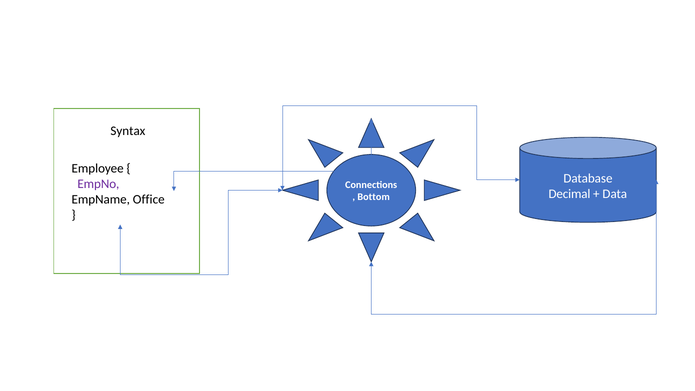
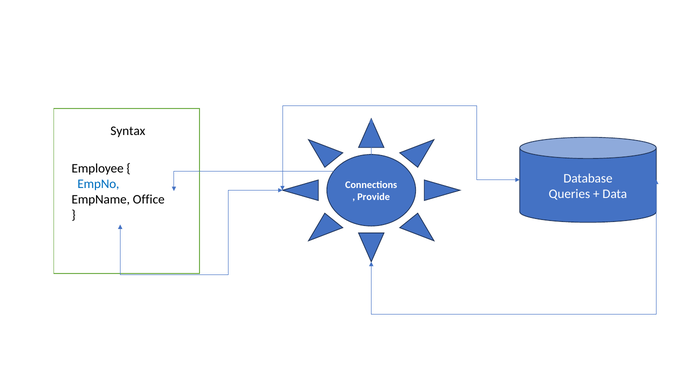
EmpNo colour: purple -> blue (98, 184)
Decimal: Decimal -> Queries (569, 194)
Bottom: Bottom -> Provide (374, 197)
